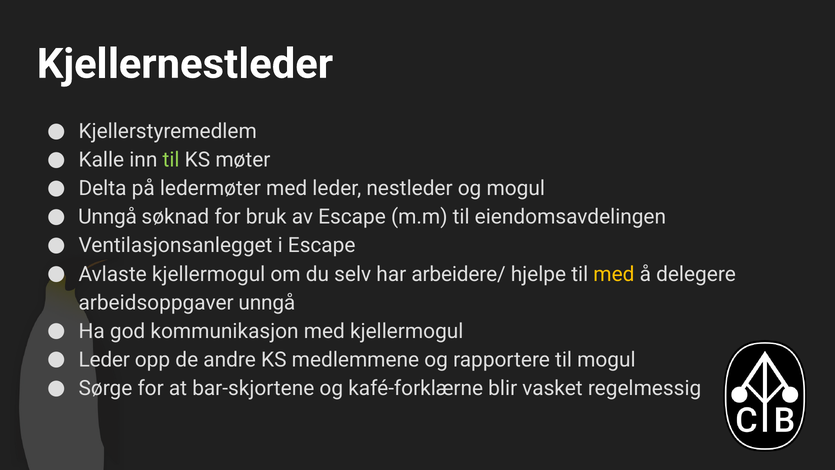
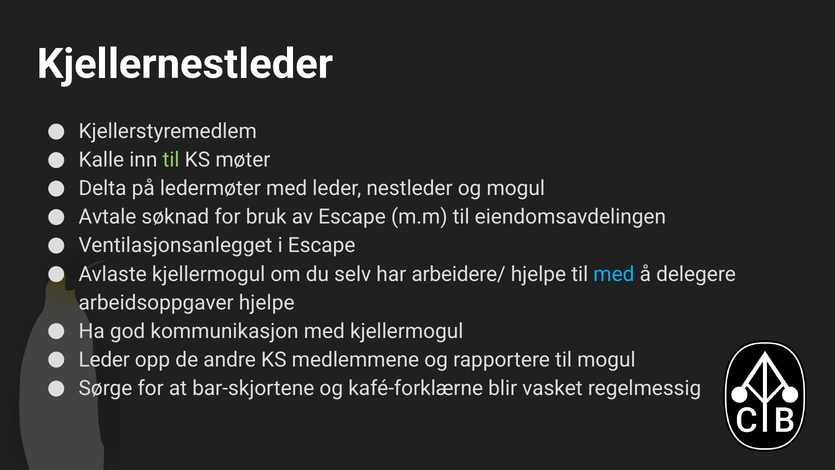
Unngå: Unngå -> Avtale (107, 217)
med colour: yellow -> light blue (614, 274)
arbeidsoppgaver unngå: unngå -> hjelpe (267, 303)
